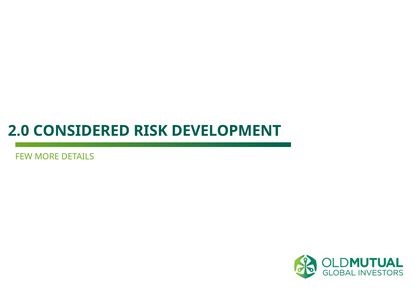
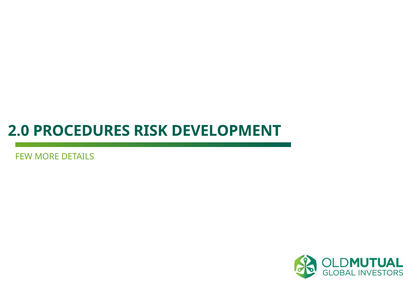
CONSIDERED: CONSIDERED -> PROCEDURES (82, 131)
